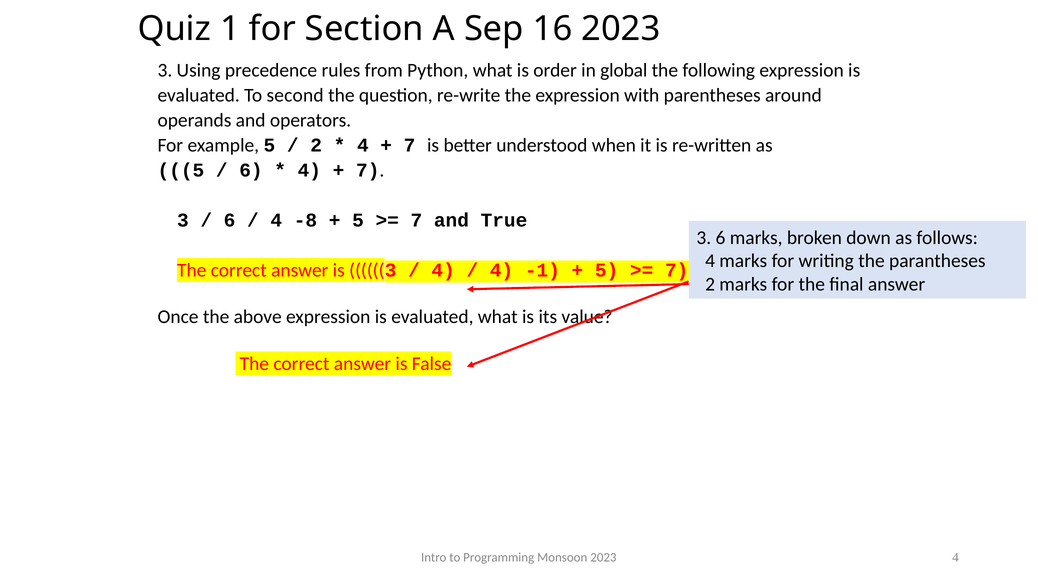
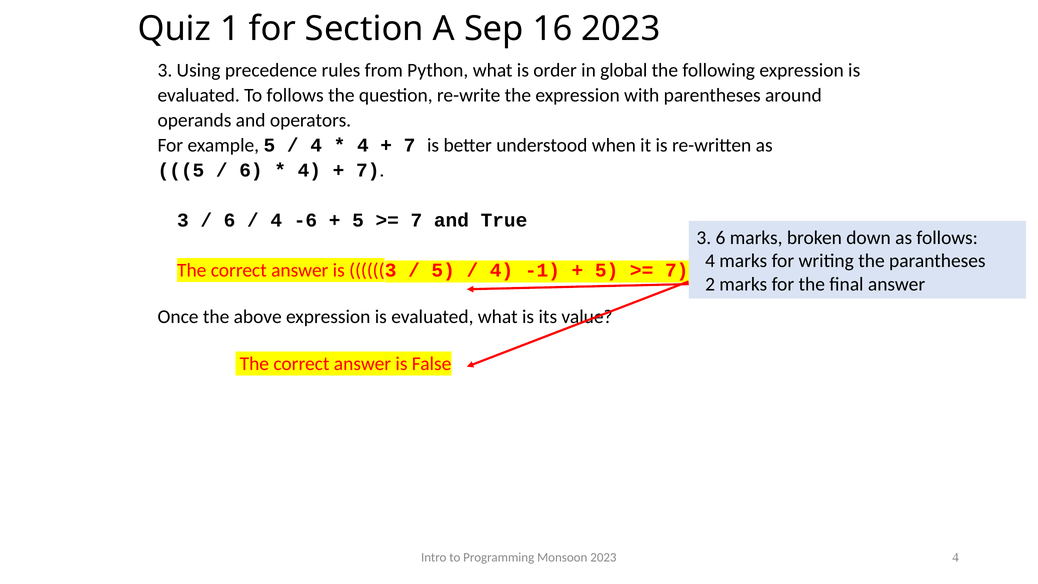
To second: second -> follows (295, 95)
2: 2 -> 4 (316, 145)
-8: -8 -> -6 (305, 220)
4: 4 -> 5 (443, 270)
